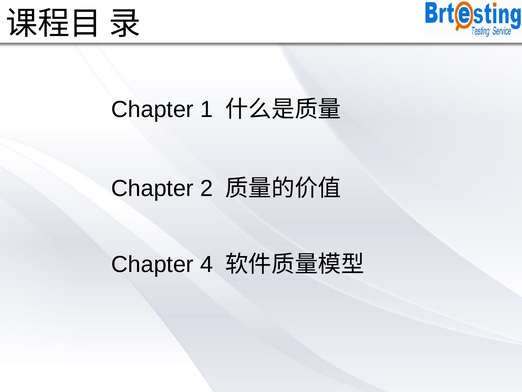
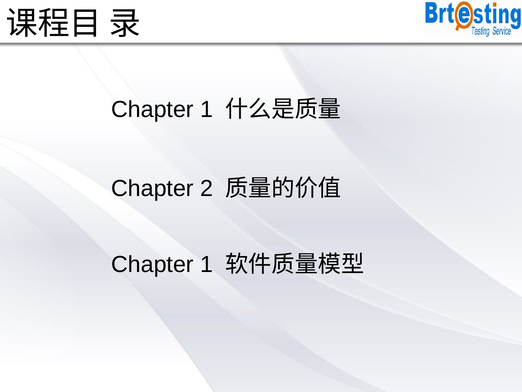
4: 4 -> 1 (207, 264)
